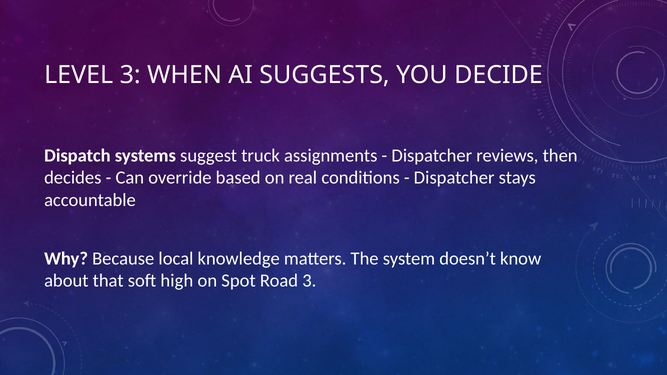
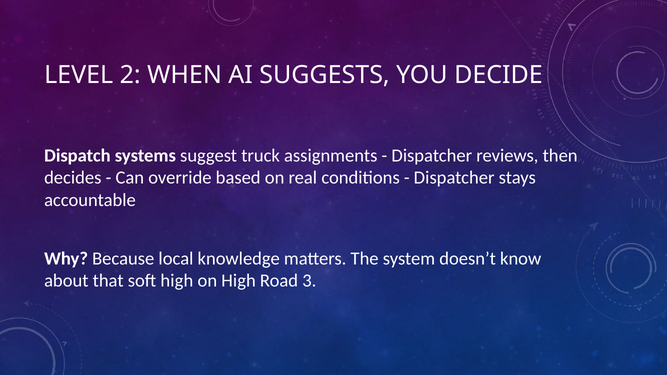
LEVEL 3: 3 -> 2 (130, 75)
on Spot: Spot -> High (239, 281)
